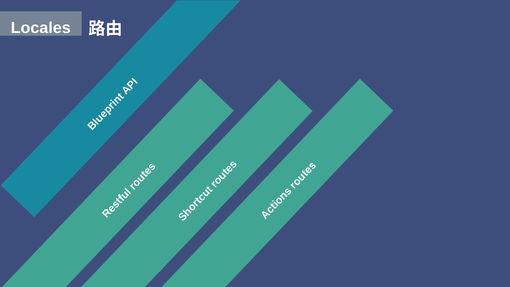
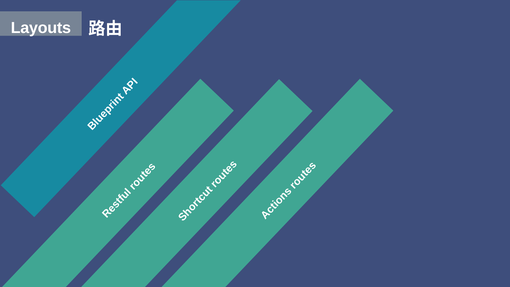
Locales: Locales -> Layouts (41, 28)
